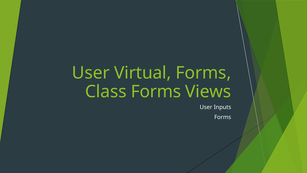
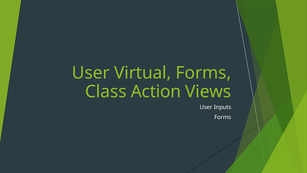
Class Forms: Forms -> Action (156, 91)
